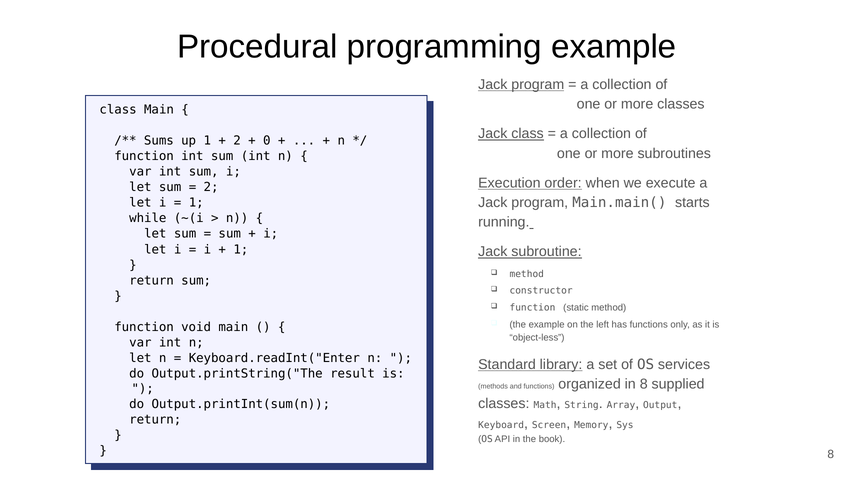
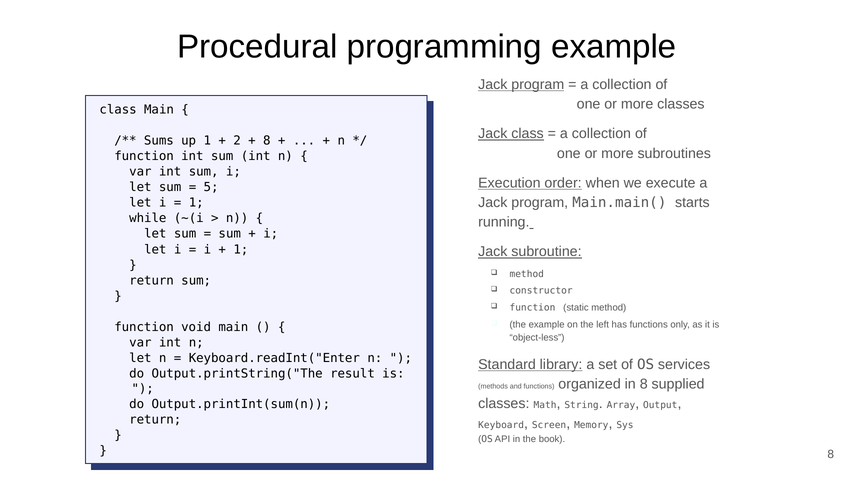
0: 0 -> 8 (267, 141)
2: 2 -> 5 (211, 187)
